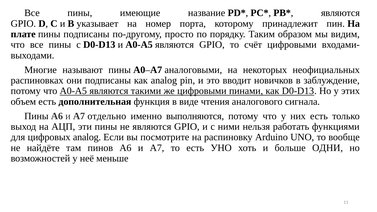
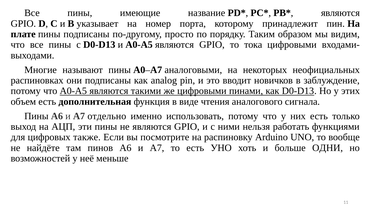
счёт: счёт -> тока (253, 45)
выполняются: выполняются -> использовать (195, 116)
цифровых analog: analog -> также (87, 137)
